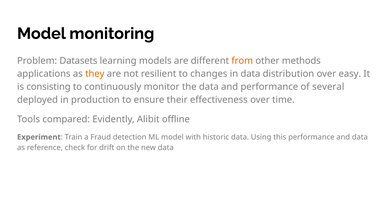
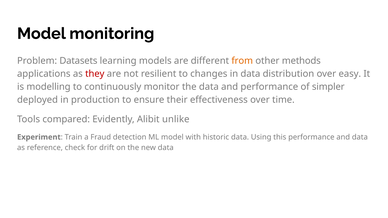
they colour: orange -> red (95, 74)
consisting: consisting -> modelling (48, 87)
several: several -> simpler (328, 87)
offline: offline -> unlike (176, 119)
